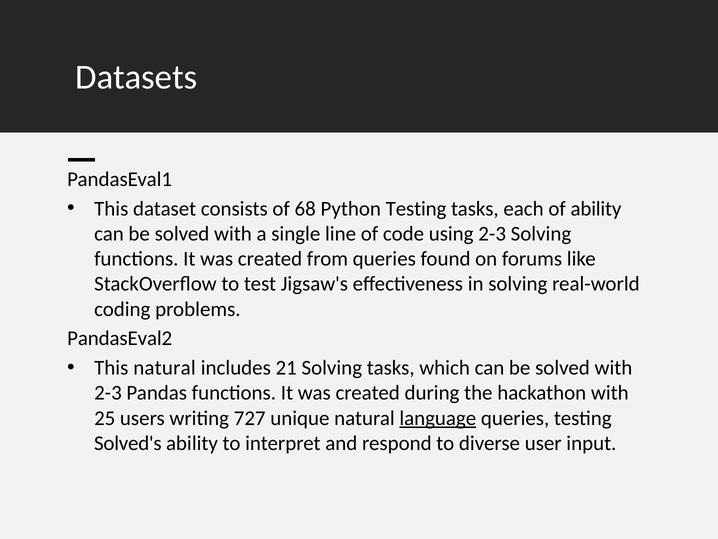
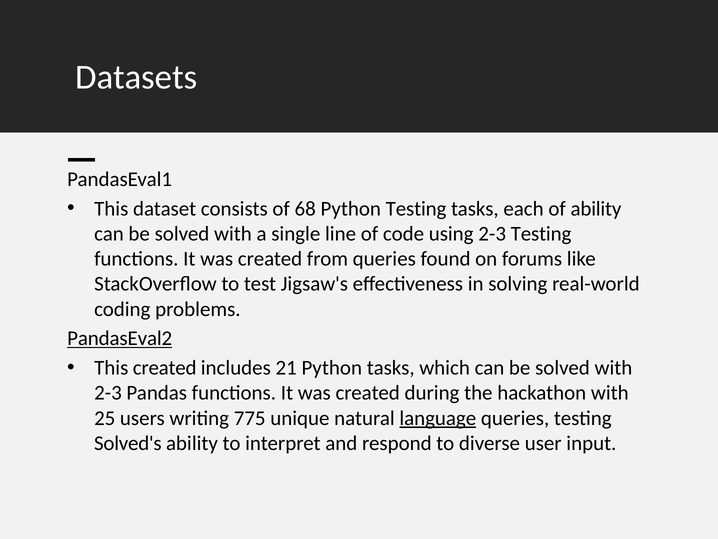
2-3 Solving: Solving -> Testing (541, 234)
PandasEval2 underline: none -> present (120, 338)
This natural: natural -> created (165, 368)
21 Solving: Solving -> Python (332, 368)
727: 727 -> 775 (250, 418)
